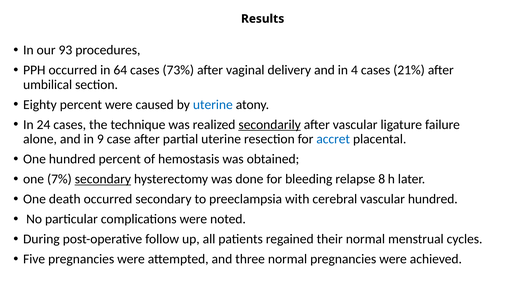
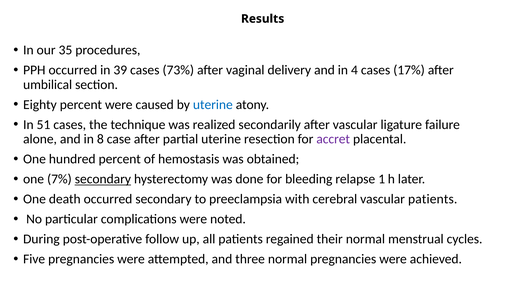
93: 93 -> 35 (65, 50)
64: 64 -> 39 (120, 70)
21%: 21% -> 17% (409, 70)
24: 24 -> 51 (44, 125)
secondarily underline: present -> none (270, 125)
9: 9 -> 8 (100, 139)
accret colour: blue -> purple (333, 139)
8: 8 -> 1 (382, 179)
vascular hundred: hundred -> patients (433, 199)
